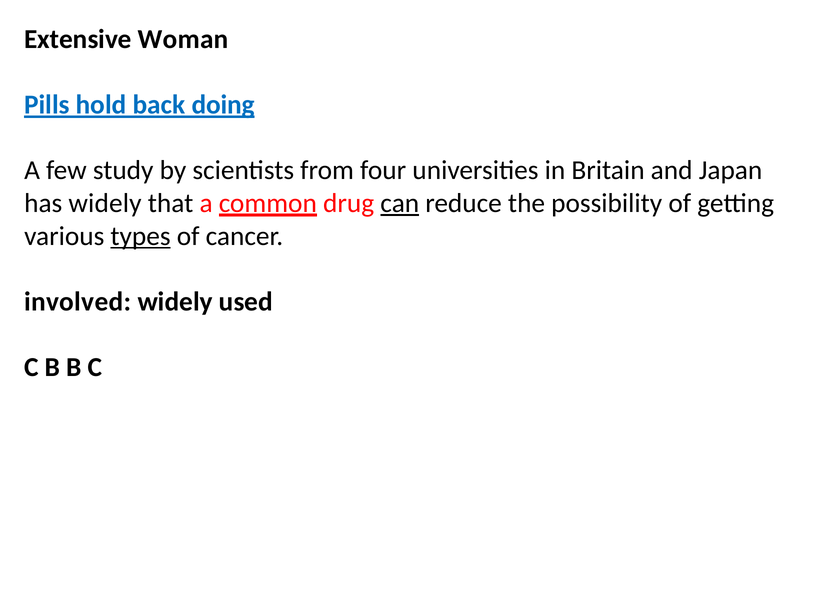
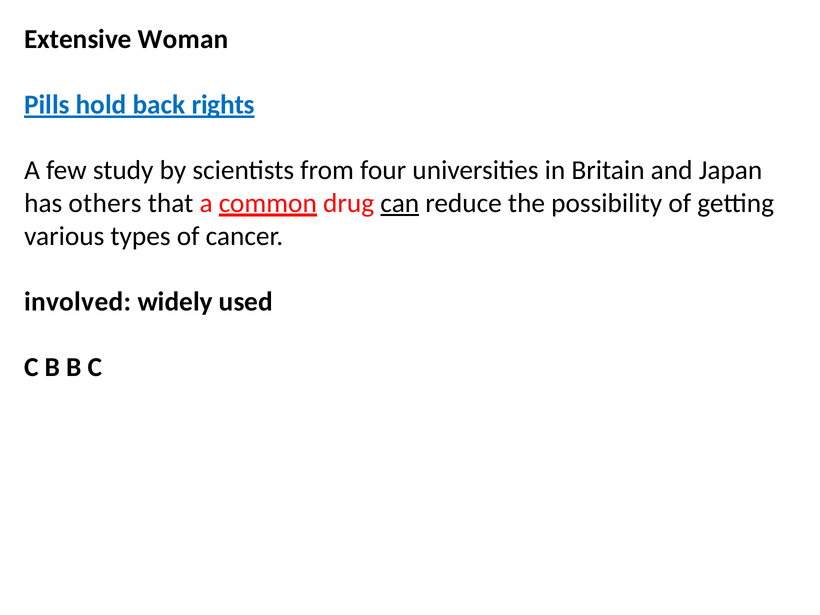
doing: doing -> rights (223, 105)
has widely: widely -> others (105, 203)
types underline: present -> none (141, 236)
